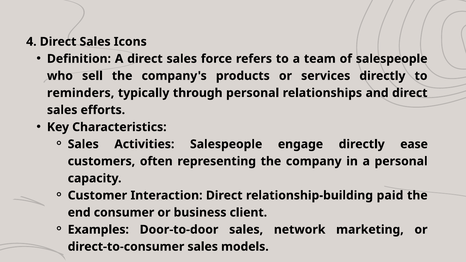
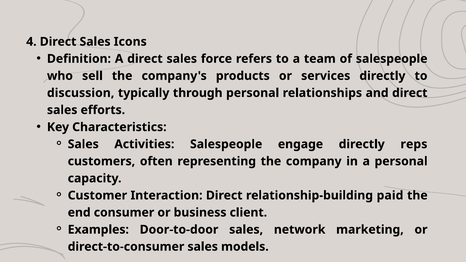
reminders: reminders -> discussion (81, 93)
ease: ease -> reps (414, 144)
